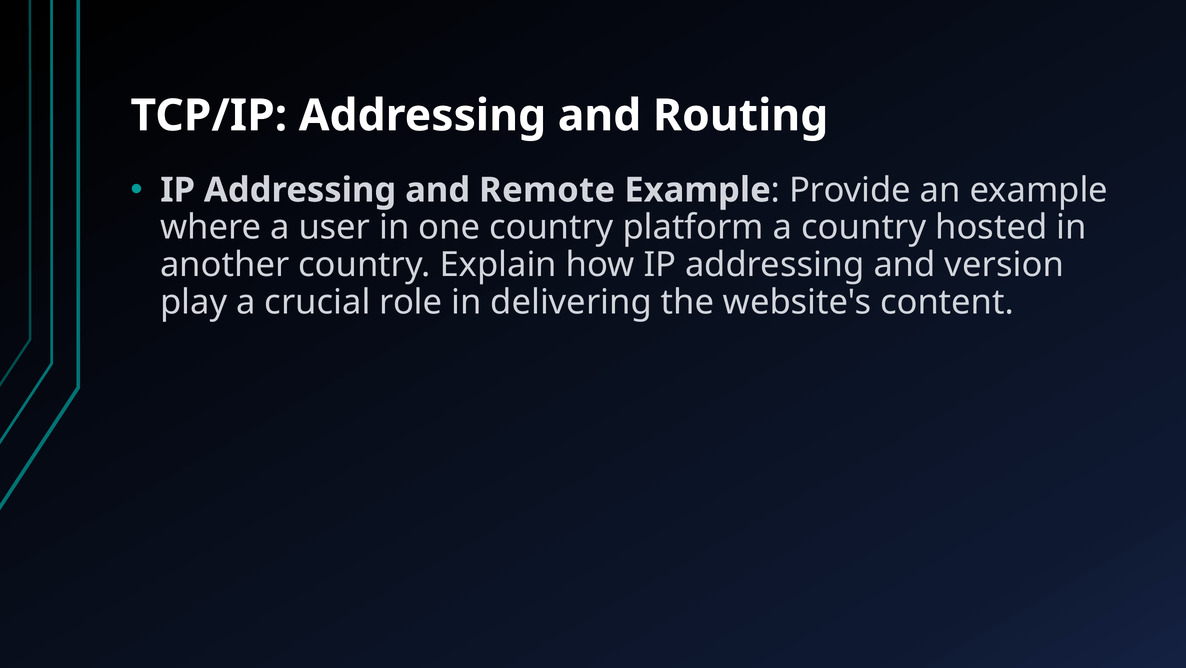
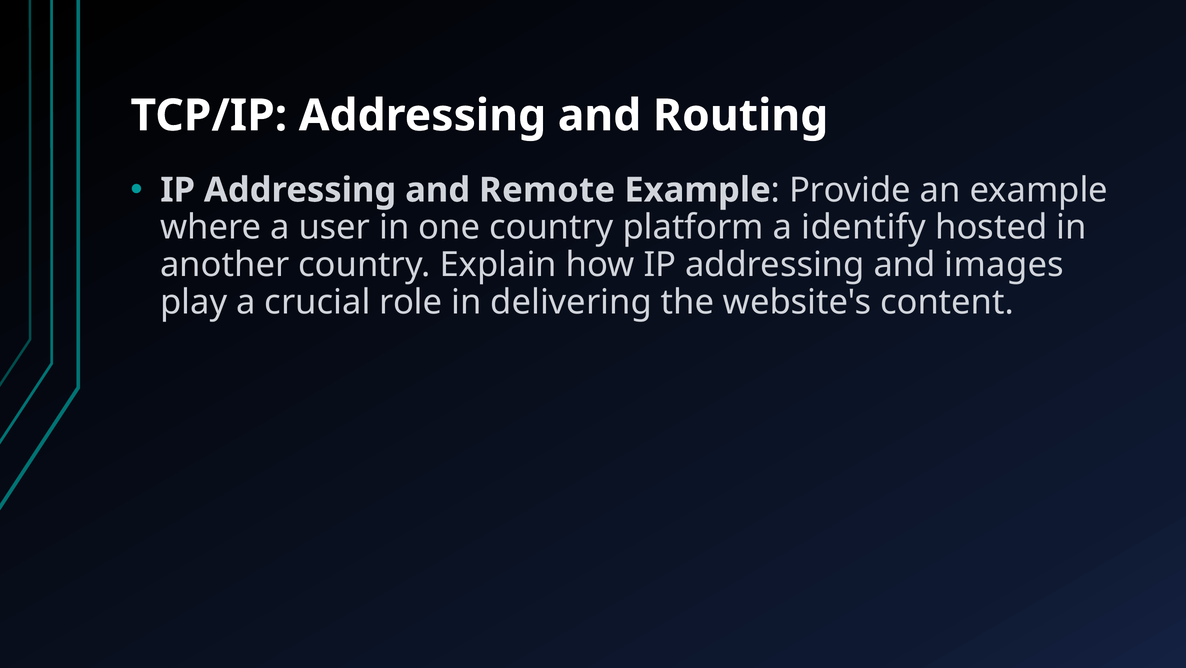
a country: country -> identify (864, 227)
version: version -> images (1004, 265)
